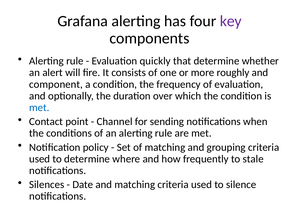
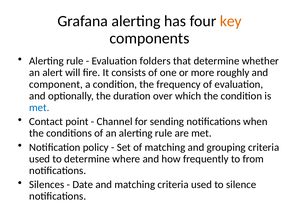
key colour: purple -> orange (231, 21)
quickly: quickly -> folders (155, 61)
stale: stale -> from (253, 159)
